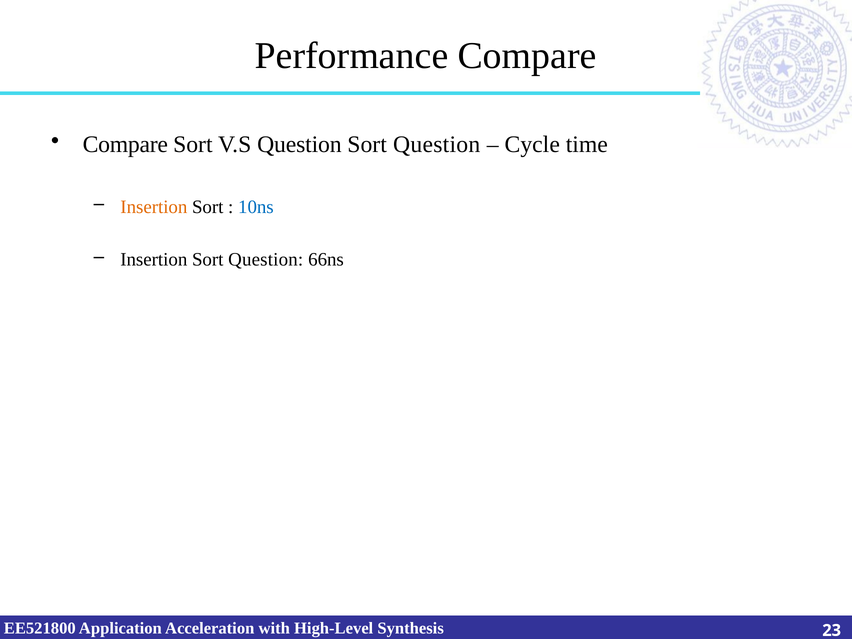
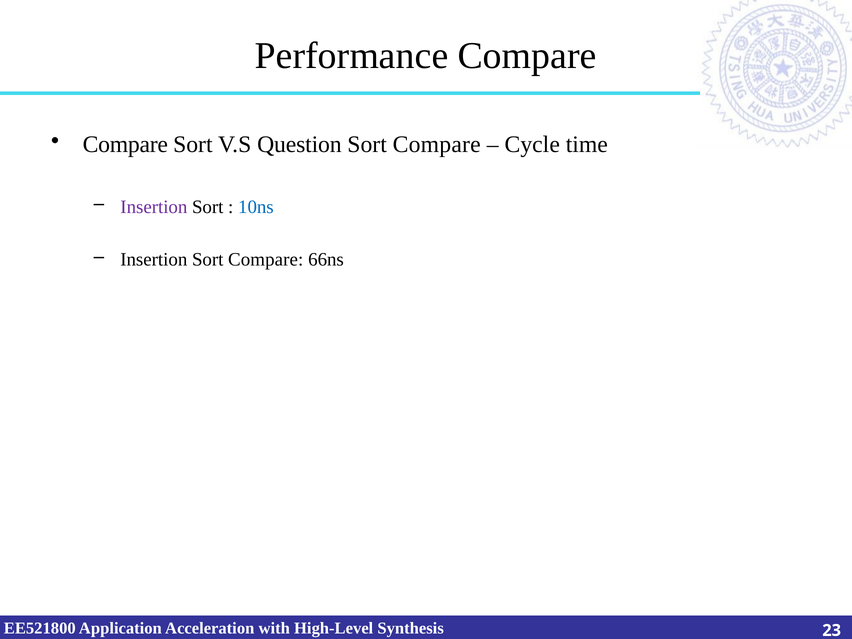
Question: Question -> Compare (437, 145)
Insertion colour: orange -> purple (154, 207)
Insertion Sort Question: Question -> Compare (266, 260)
